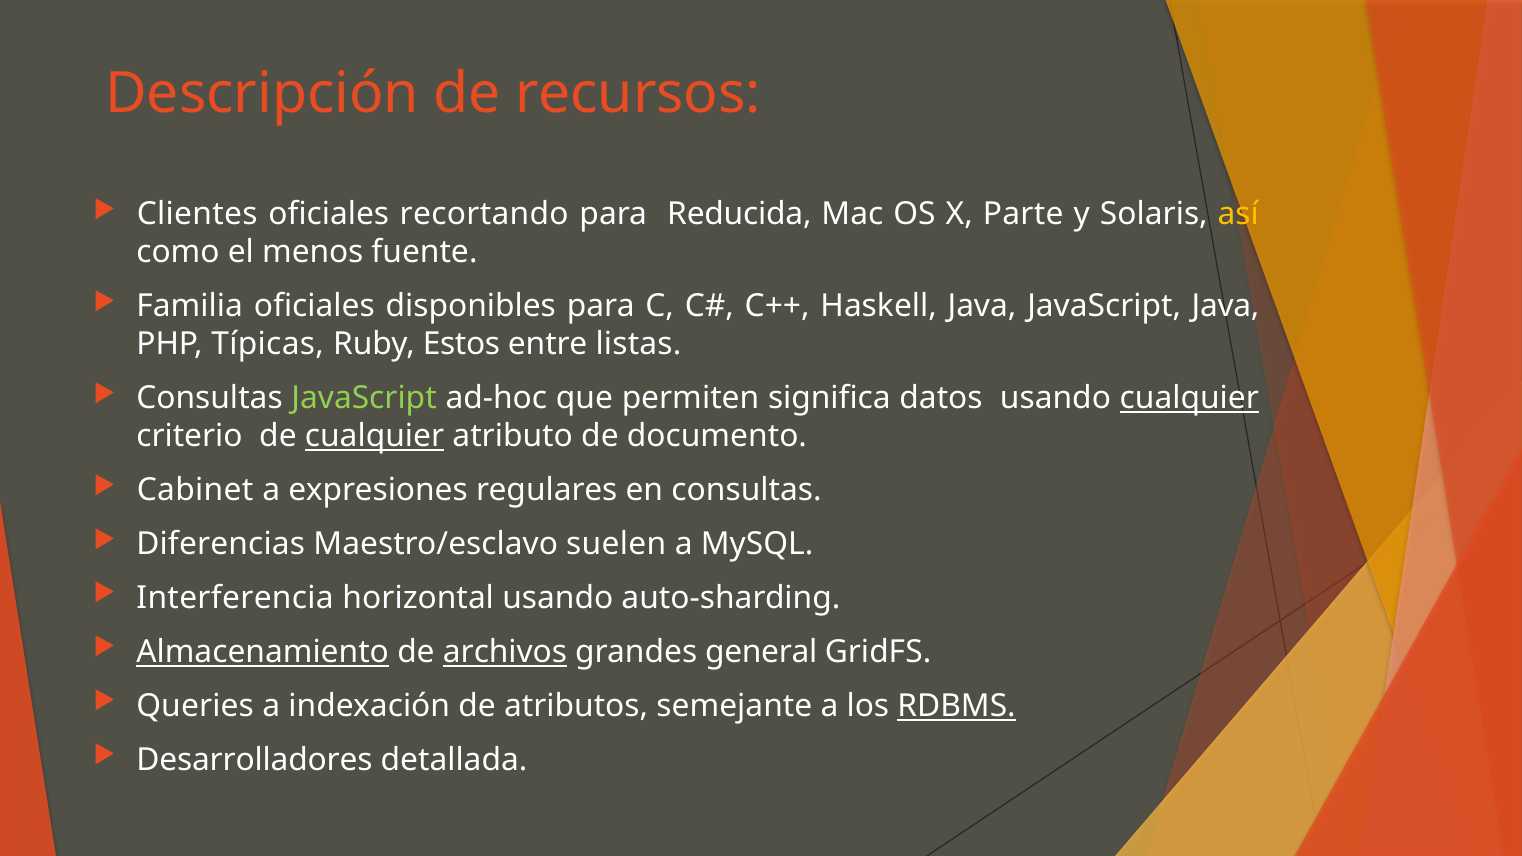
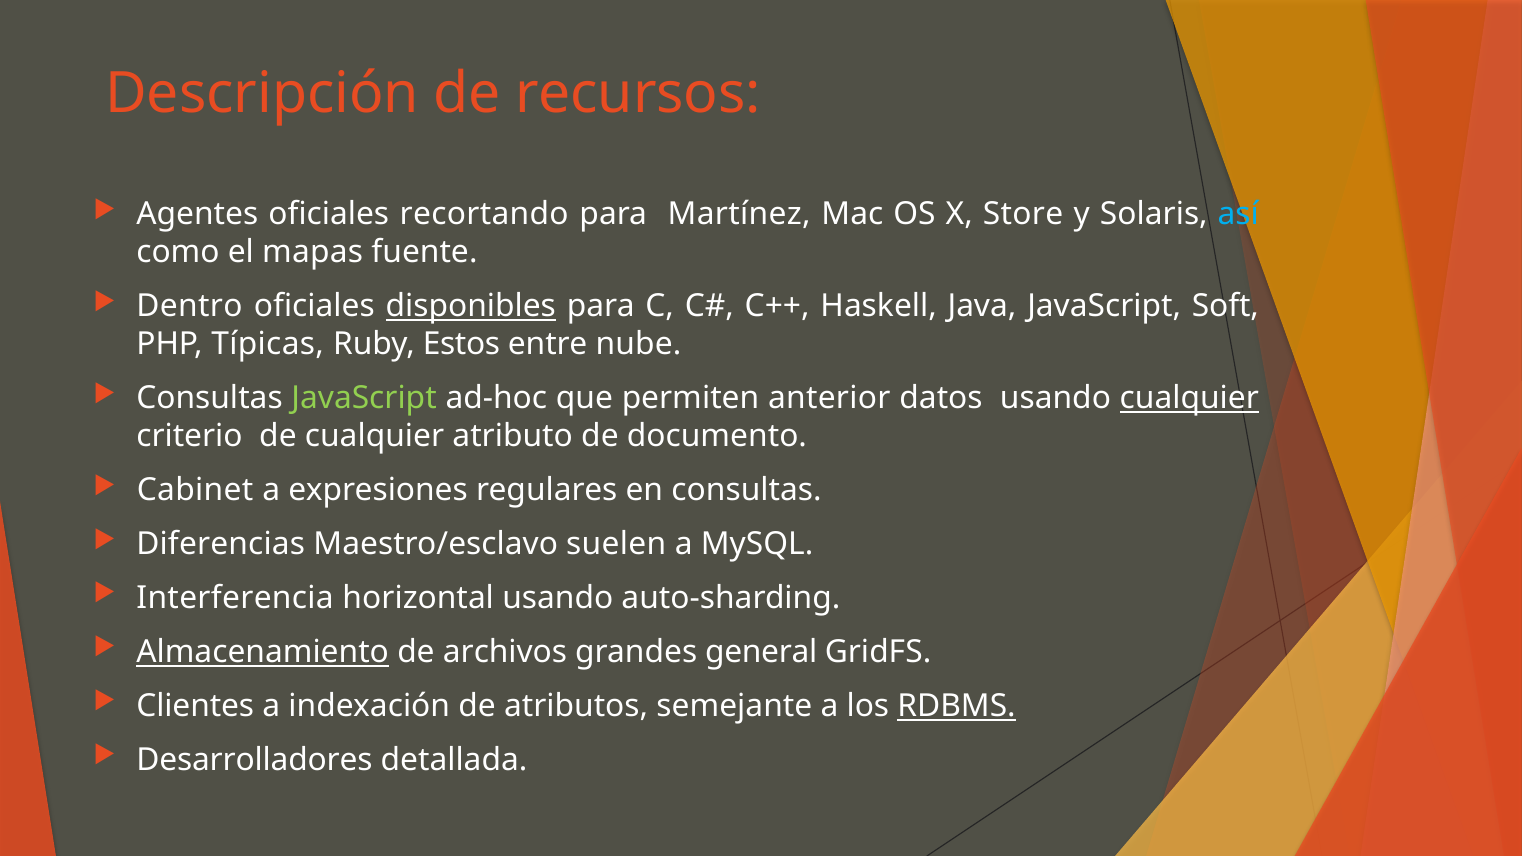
Clientes: Clientes -> Agentes (197, 214)
Reducida: Reducida -> Martínez (739, 214)
Parte: Parte -> Store (1023, 214)
así colour: yellow -> light blue (1238, 214)
menos: menos -> mapas (313, 253)
Familia: Familia -> Dentro (189, 306)
disponibles underline: none -> present (471, 306)
JavaScript Java: Java -> Soft (1225, 306)
listas: listas -> nube (638, 345)
significa: significa -> anterior (829, 398)
cualquier underline: present -> none (375, 437)
archivos underline: present -> none (505, 652)
Queries: Queries -> Clientes (195, 706)
